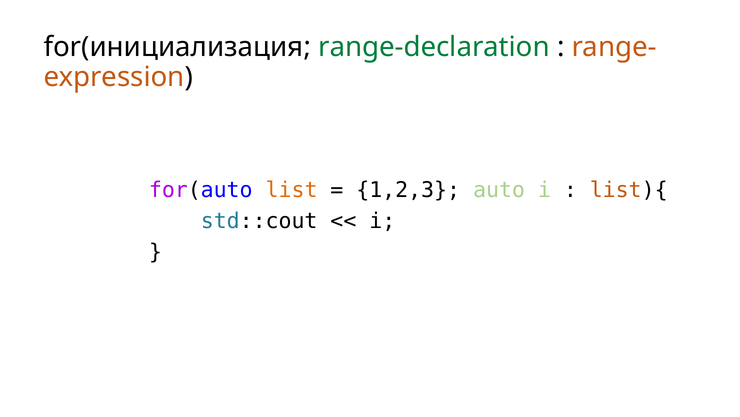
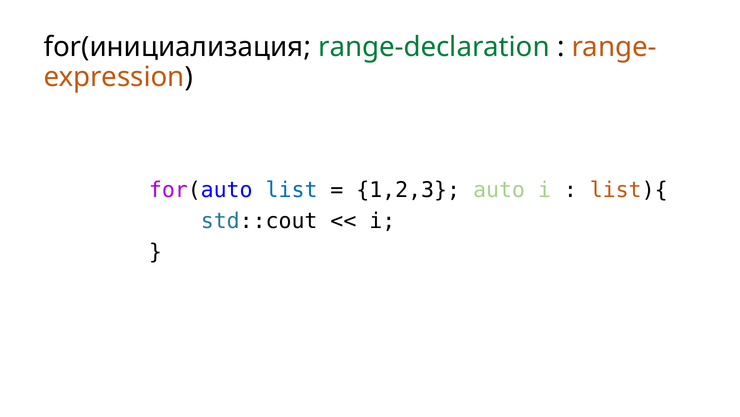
list colour: orange -> blue (292, 190)
